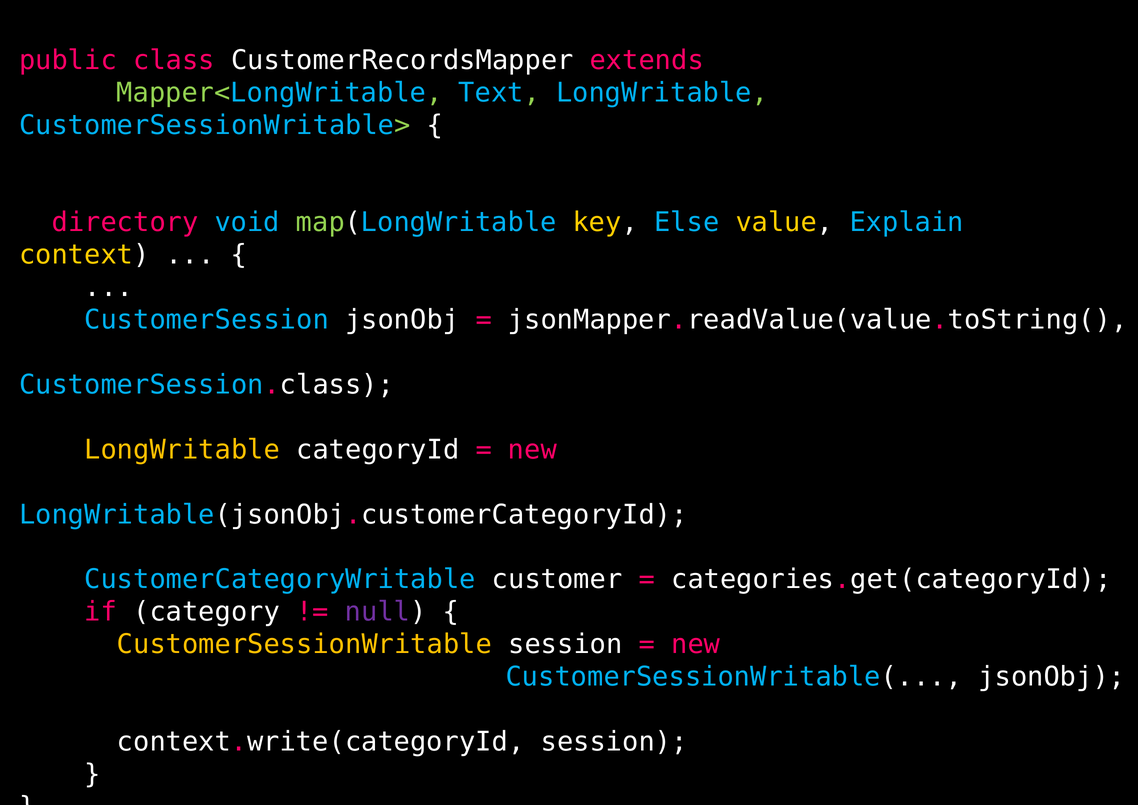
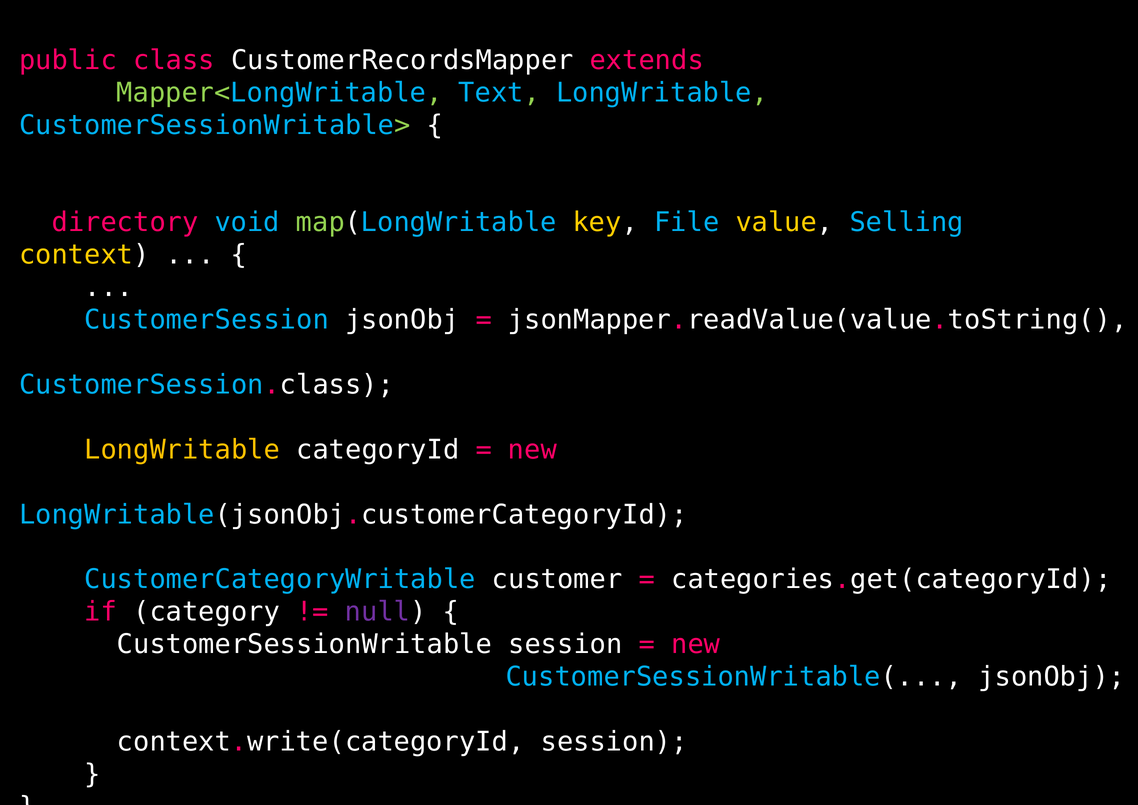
Else: Else -> File (687, 222)
Explain: Explain -> Selling (907, 222)
CustomerSessionWritable colour: yellow -> white (304, 644)
